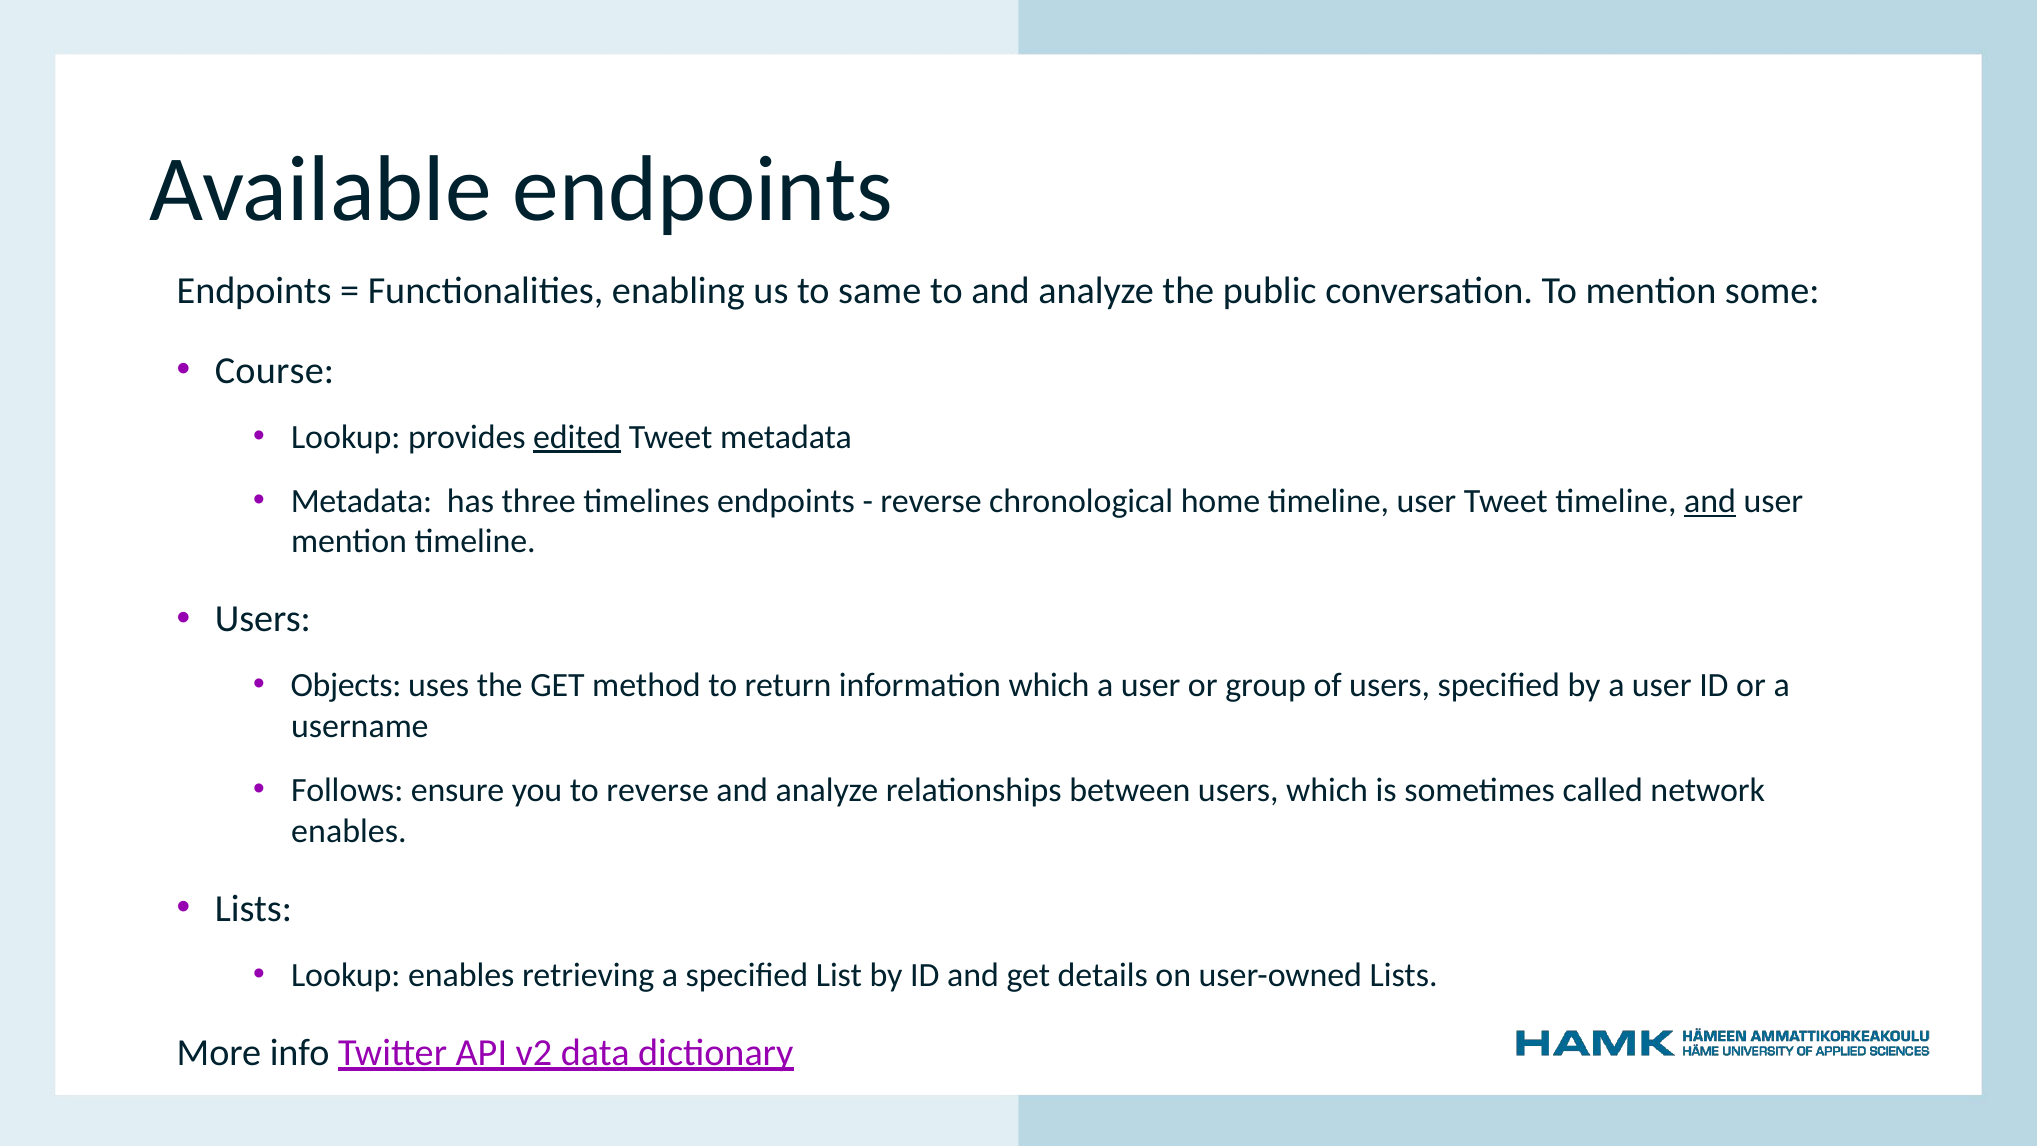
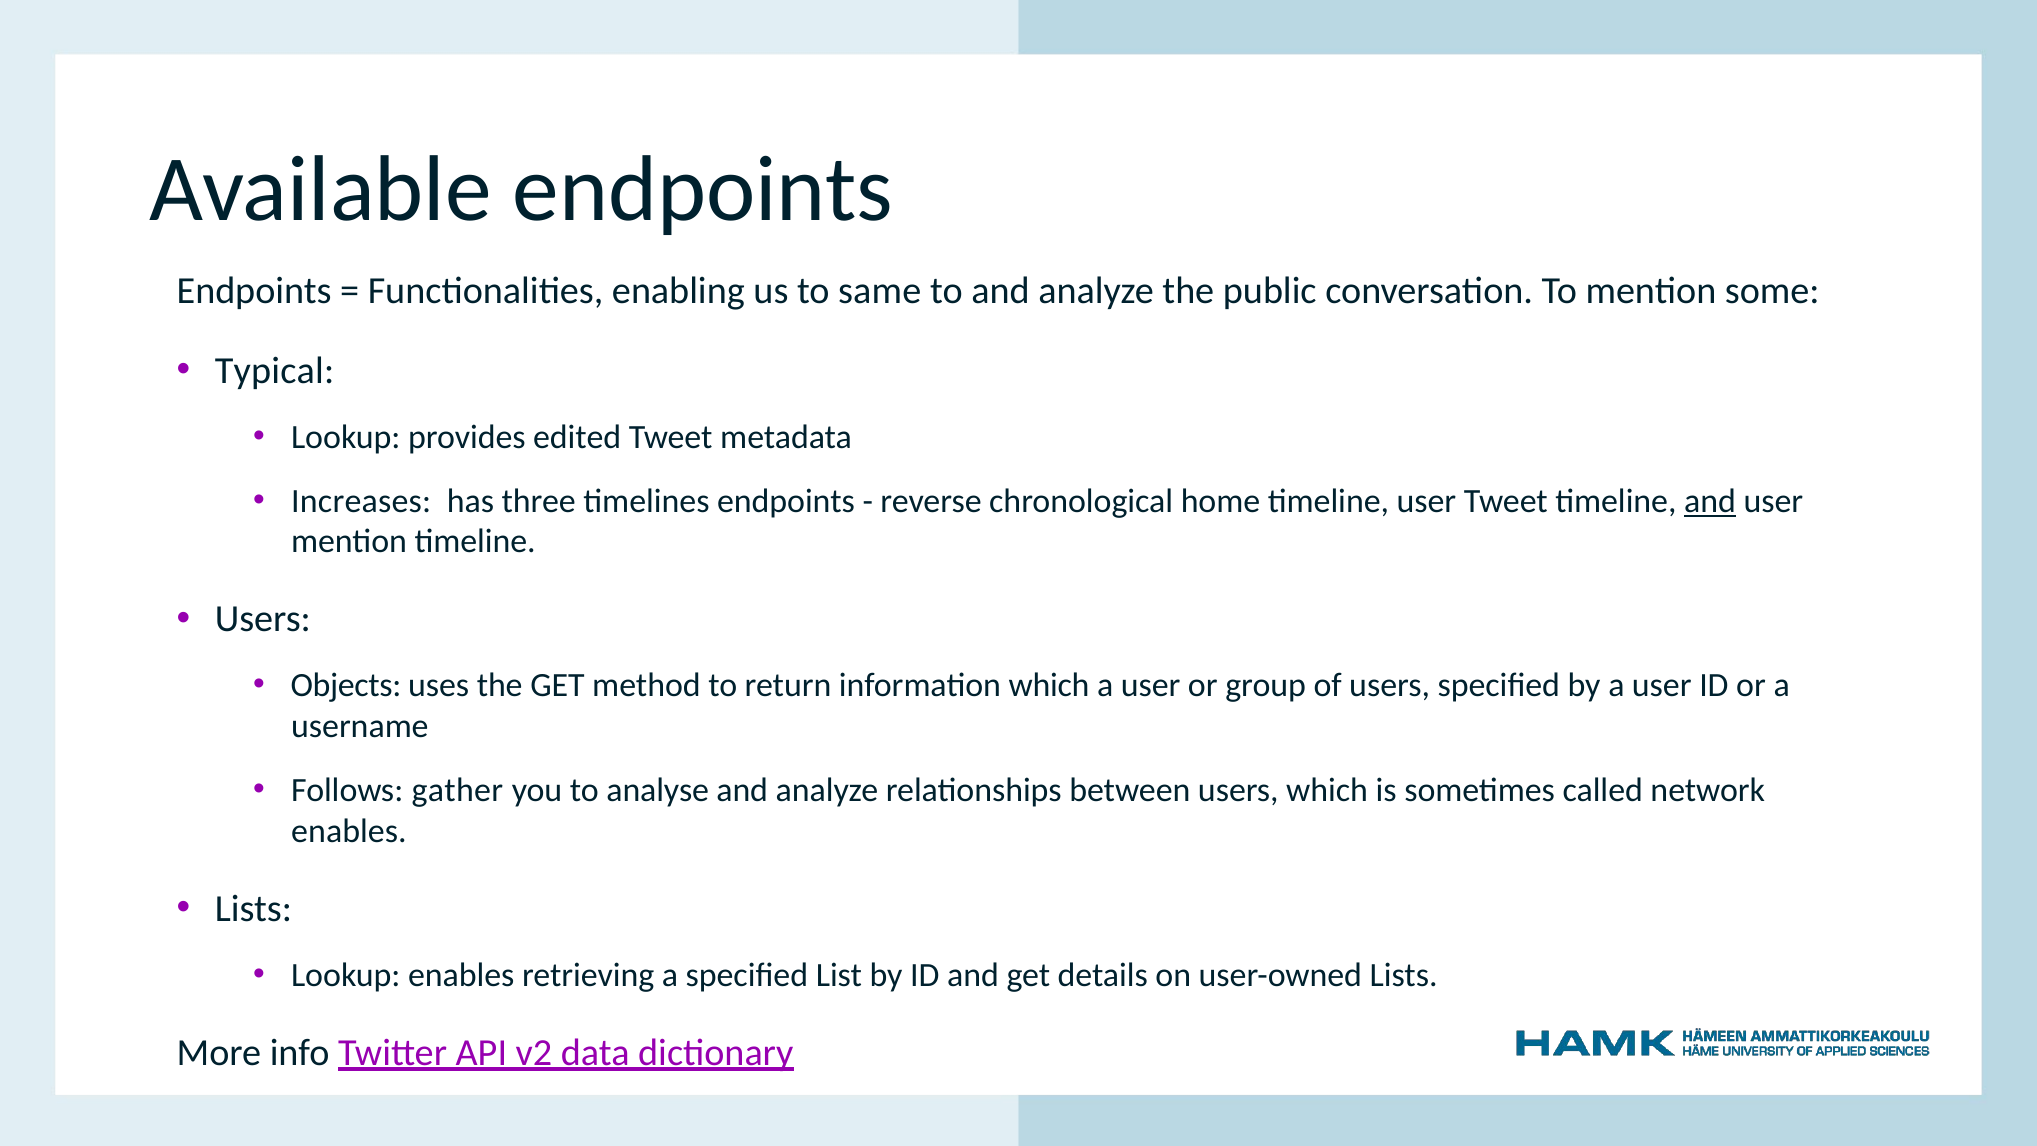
Course: Course -> Typical (275, 371)
edited underline: present -> none (577, 437)
Metadata: Metadata -> Increases (361, 501)
ensure: ensure -> gather (457, 790)
to reverse: reverse -> analyse (658, 790)
